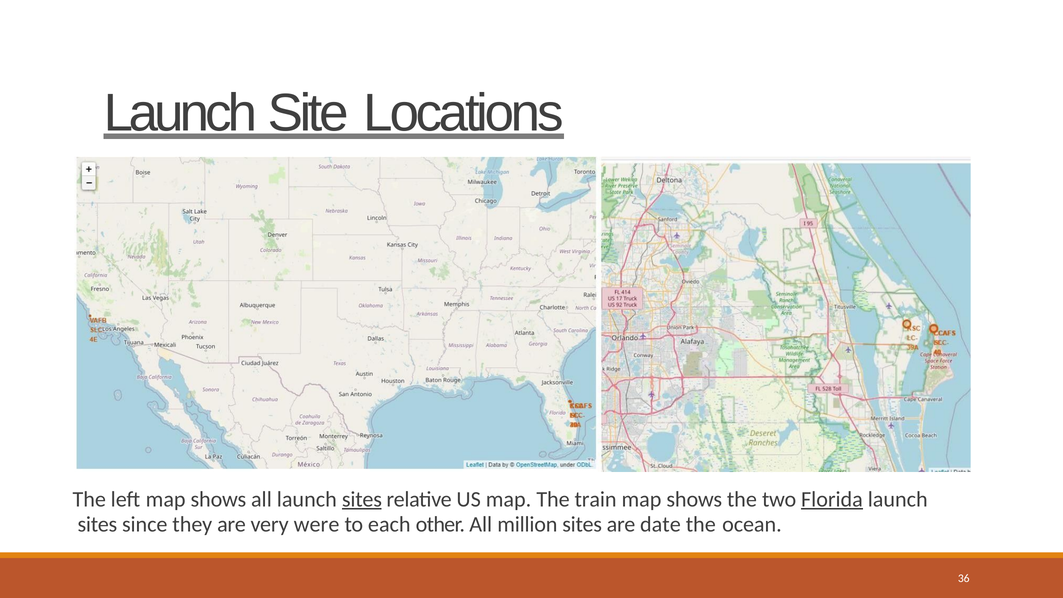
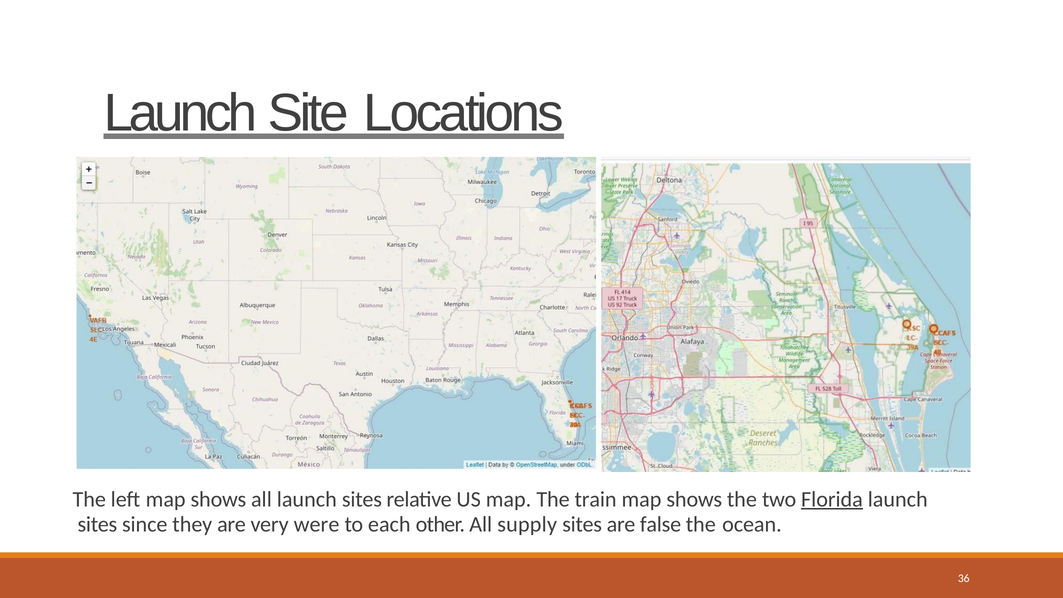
sites underline: present -> none (362, 499)
million: million -> supply (527, 525)
date: date -> false (661, 525)
